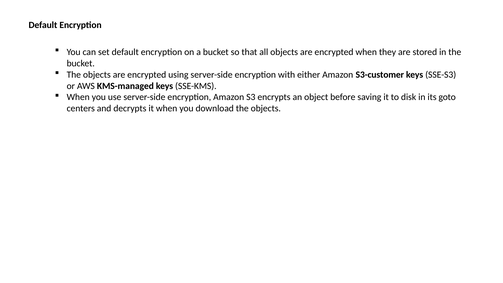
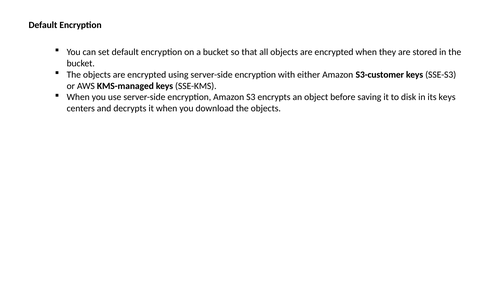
its goto: goto -> keys (447, 97)
